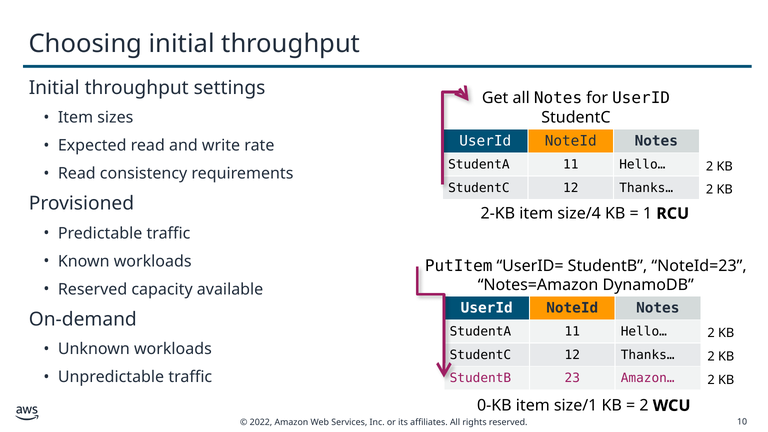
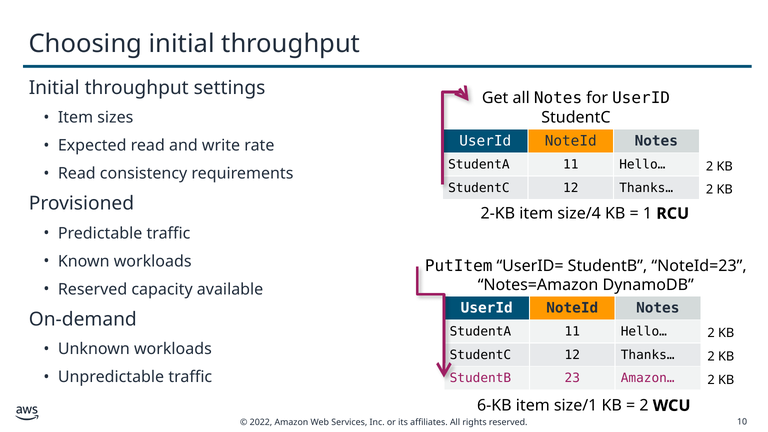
0-KB: 0-KB -> 6-KB (494, 406)
